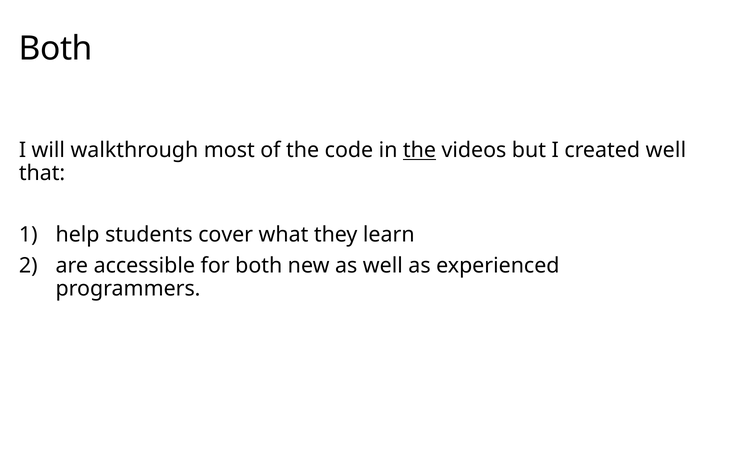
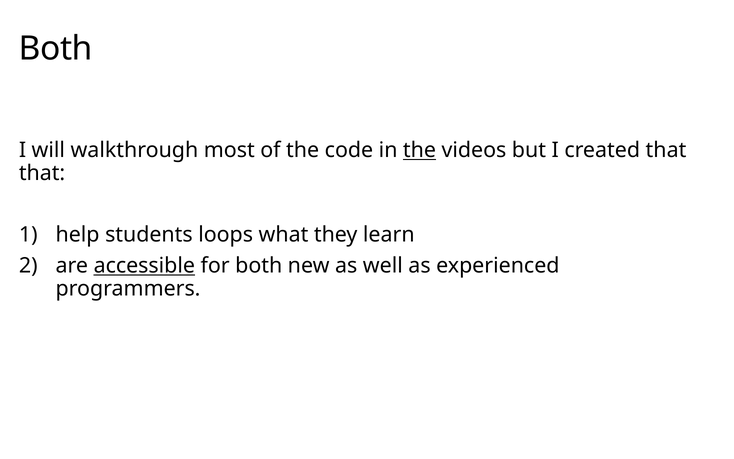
created well: well -> that (666, 150)
cover: cover -> loops (226, 235)
accessible underline: none -> present (144, 266)
